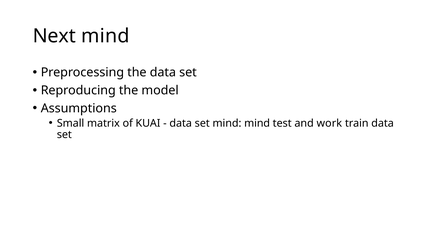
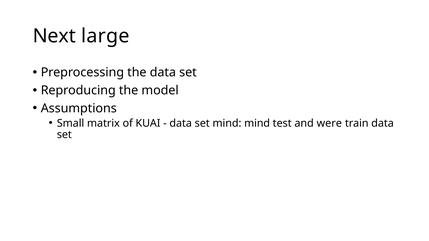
Next mind: mind -> large (105, 36)
work: work -> were (329, 123)
